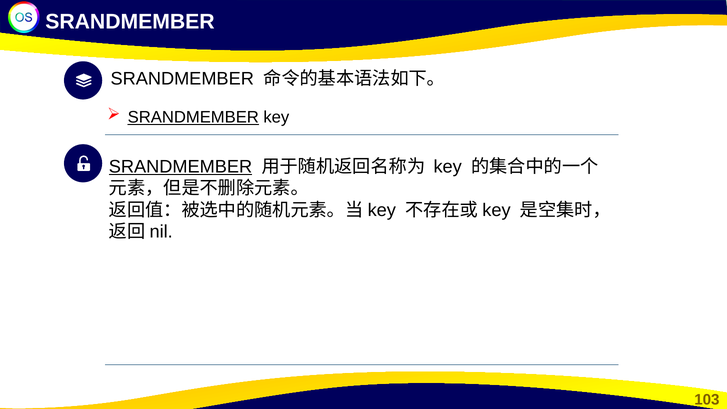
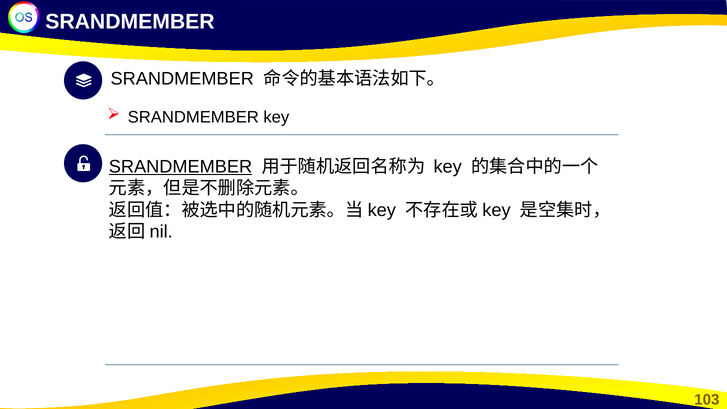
SRANDMEMBER underline: present -> none (193, 117)
